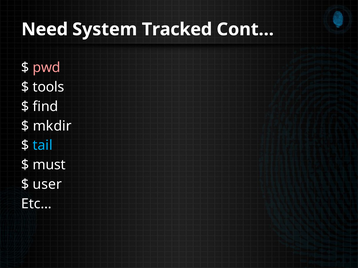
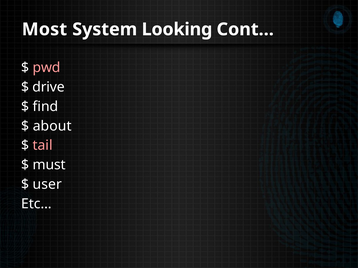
Need: Need -> Most (44, 29)
Tracked: Tracked -> Looking (177, 29)
tools: tools -> drive (49, 87)
mkdir: mkdir -> about (52, 126)
tail colour: light blue -> pink (43, 146)
